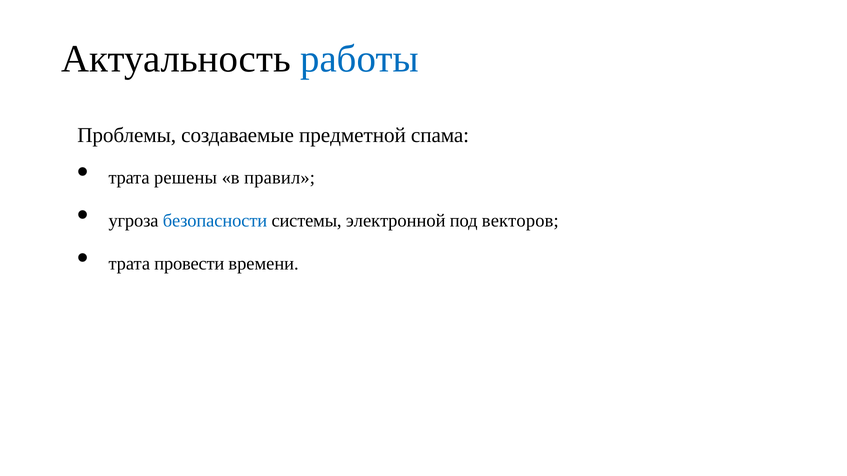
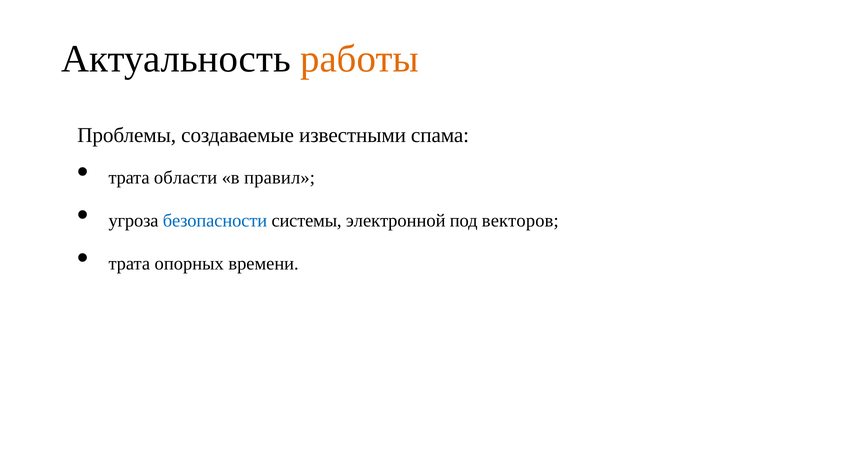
работы colour: blue -> orange (360, 59)
предметной: предметной -> известными (353, 136)
решены: решены -> области (186, 178)
провести: провести -> опорных (189, 264)
